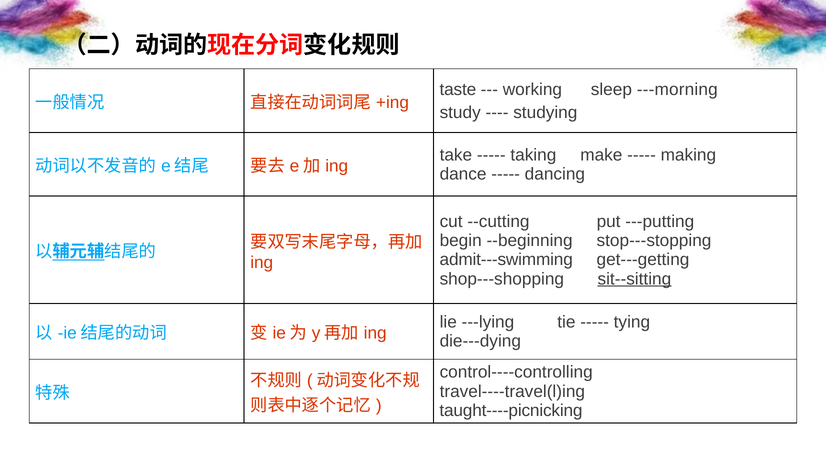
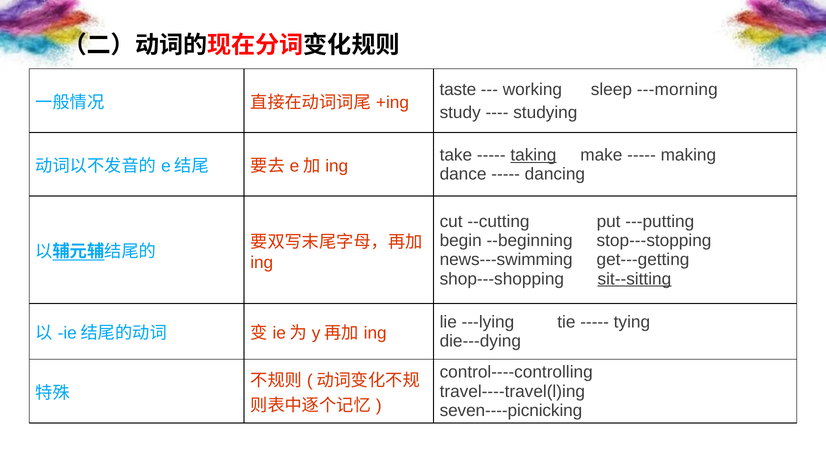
taking underline: none -> present (533, 155)
admit---swimming: admit---swimming -> news---swimming (506, 260)
taught----picnicking: taught----picnicking -> seven----picnicking (511, 411)
